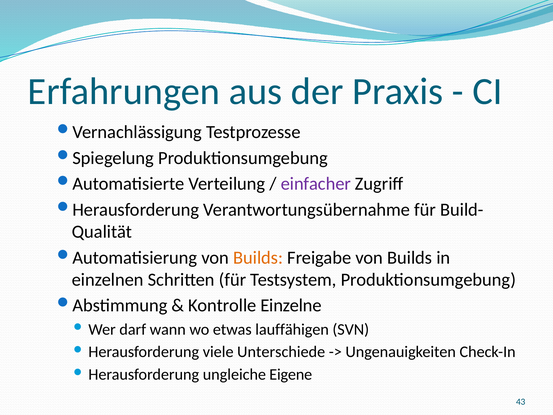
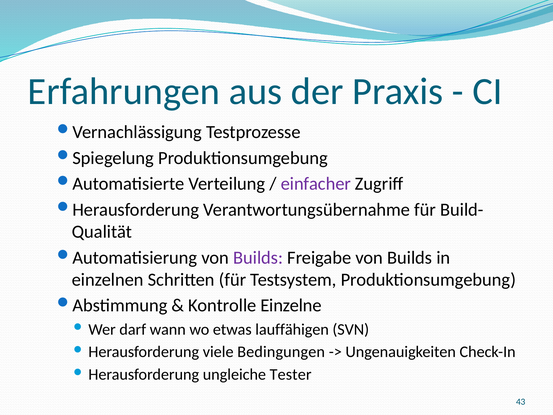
Builds colour: orange -> purple (258, 257)
Unterschiede: Unterschiede -> Bedingungen (281, 352)
Eigene: Eigene -> Tester (291, 374)
